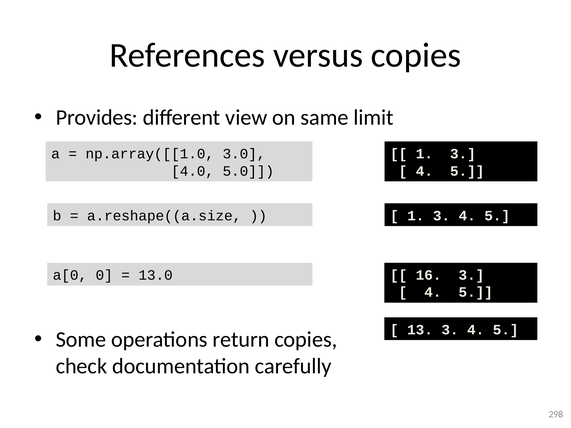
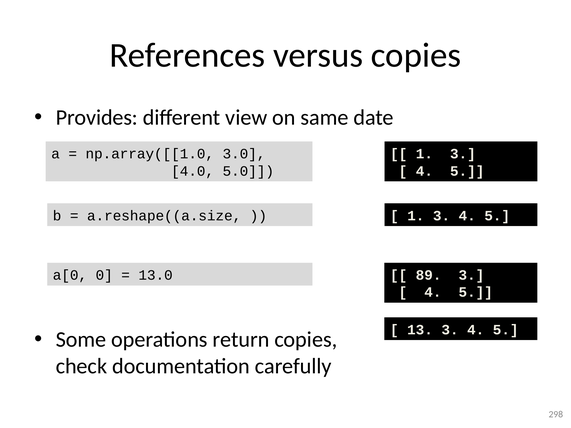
limit: limit -> date (374, 118)
16: 16 -> 89 (429, 275)
